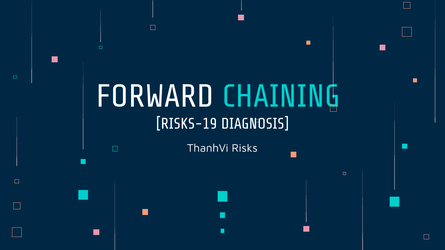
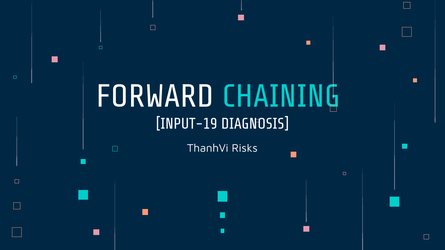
RISKS-19: RISKS-19 -> INPUT-19 (186, 124)
